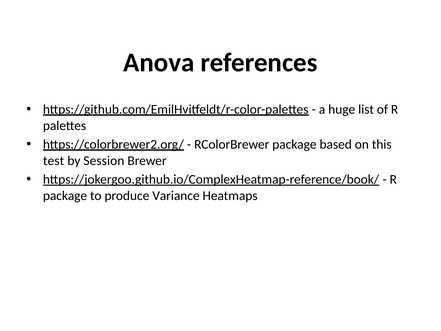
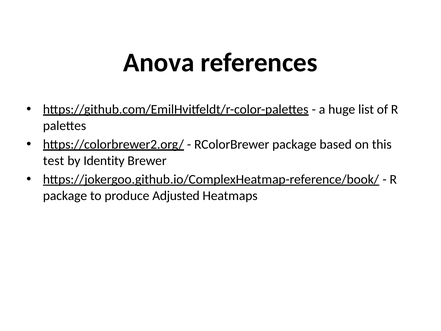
Session: Session -> Identity (104, 161)
Variance: Variance -> Adjusted (176, 196)
